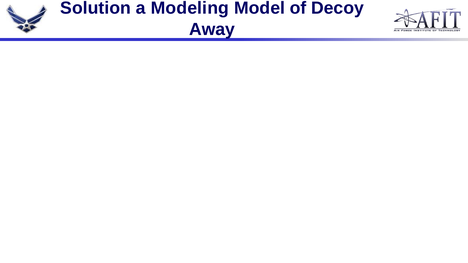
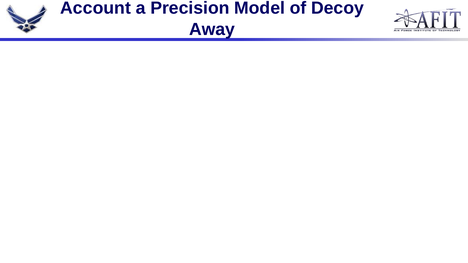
Solution: Solution -> Account (96, 8)
Modeling: Modeling -> Precision (190, 8)
